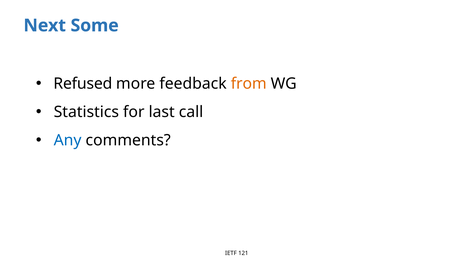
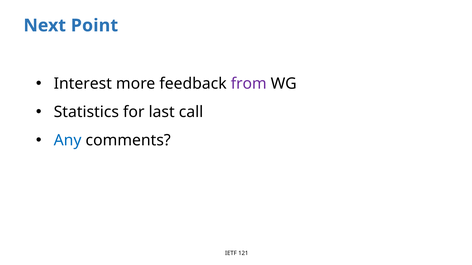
Some: Some -> Point (94, 26)
Refused: Refused -> Interest (83, 84)
from colour: orange -> purple (249, 84)
